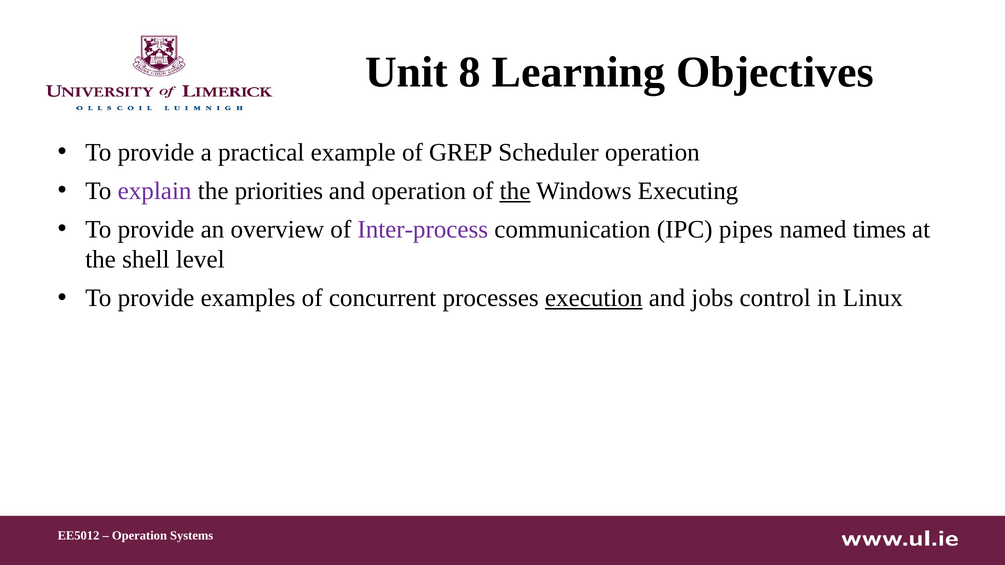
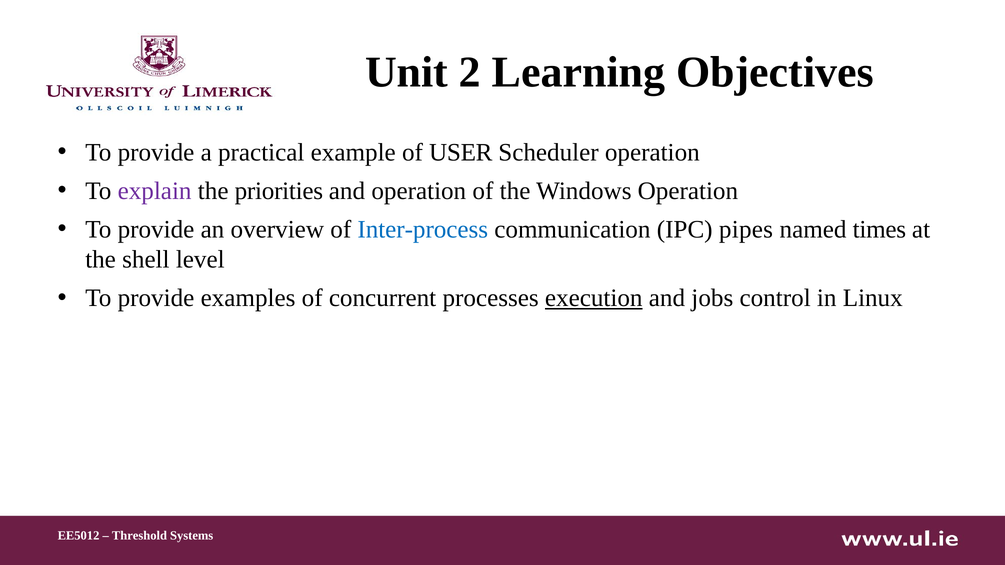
8: 8 -> 2 (470, 72)
GREP: GREP -> USER (461, 153)
the underline: present -> none (515, 191)
Windows Executing: Executing -> Operation (688, 191)
Inter-process colour: purple -> blue (423, 230)
Operation: Operation -> Threshold (139, 536)
